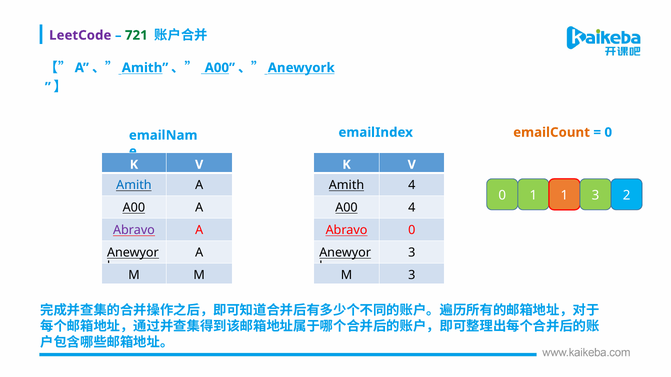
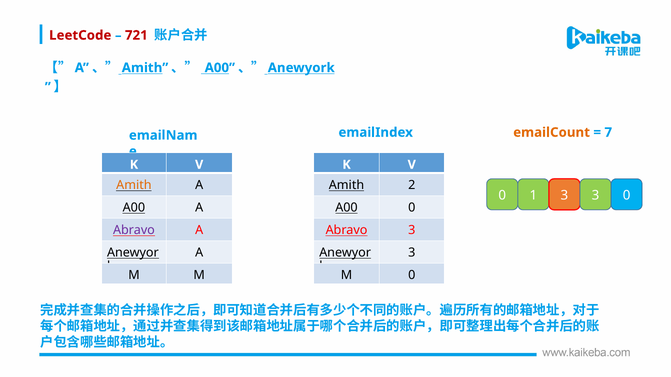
LeetCode colour: purple -> red (80, 35)
721 colour: green -> red (136, 35)
0: 0 -> 7 (608, 133)
Amith colour: blue -> orange (134, 185)
Amith 4: 4 -> 2 (412, 185)
1 1: 1 -> 3 (564, 195)
3 2: 2 -> 0 (627, 195)
A00 4: 4 -> 0 (412, 208)
Abravo 0: 0 -> 3 (412, 230)
M 3: 3 -> 0 (412, 276)
